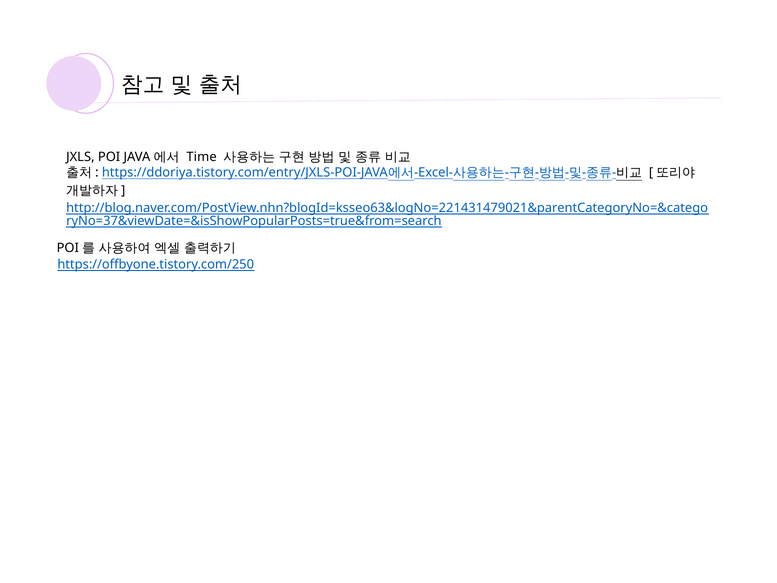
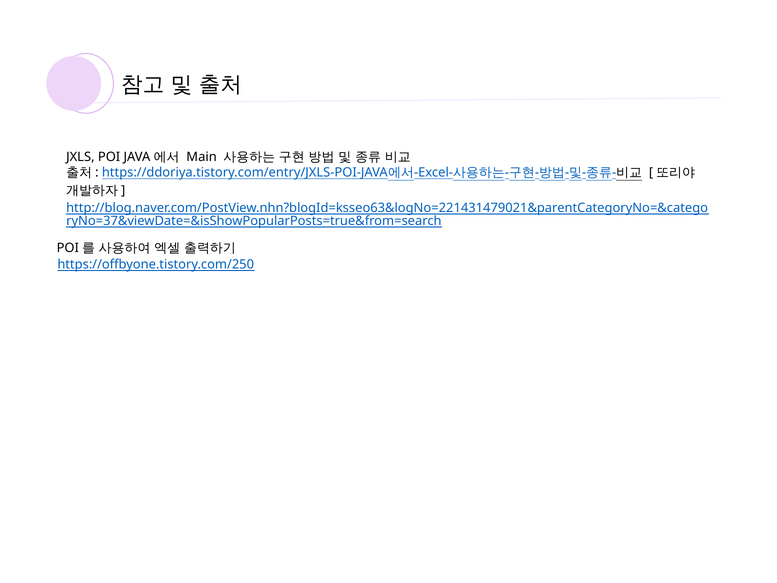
Time: Time -> Main (202, 157)
